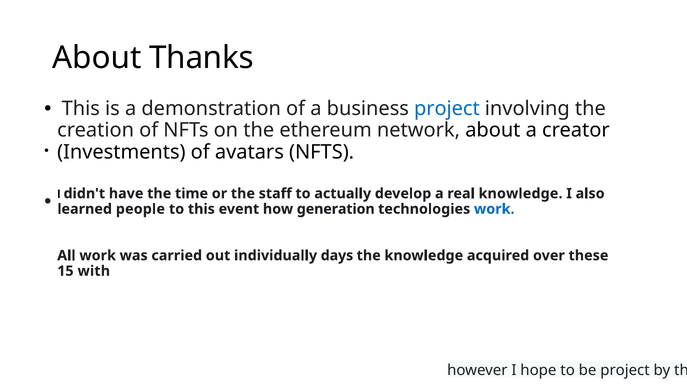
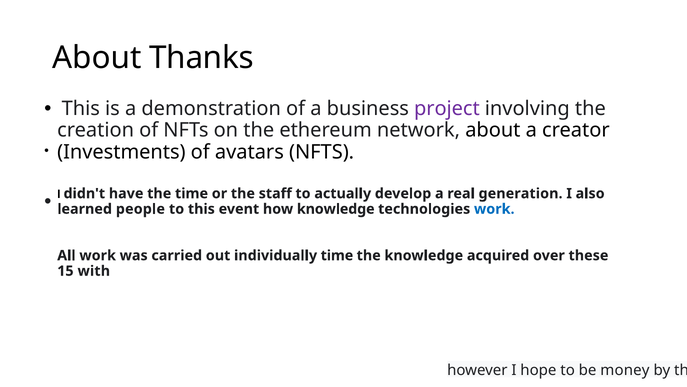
project colour: blue -> purple (447, 109)
real knowledge: knowledge -> generation (521, 193)
how generation: generation -> knowledge (336, 209)
individually days: days -> time (337, 255)
be project: project -> money (625, 370)
